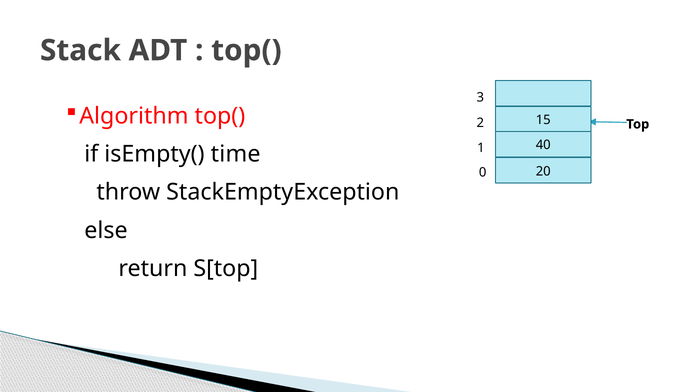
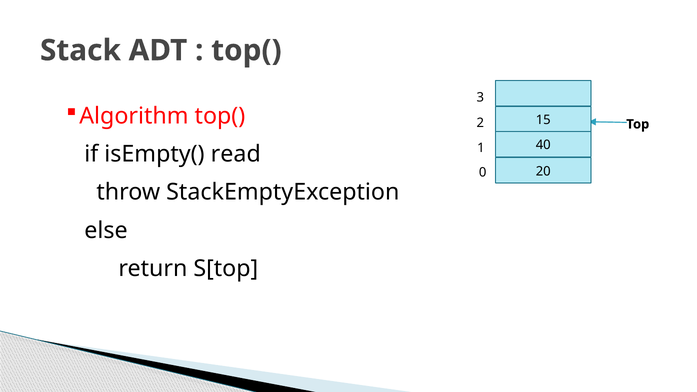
time: time -> read (236, 154)
